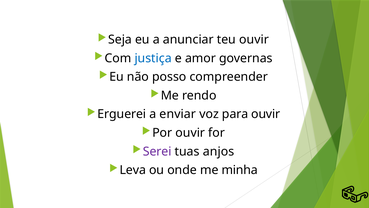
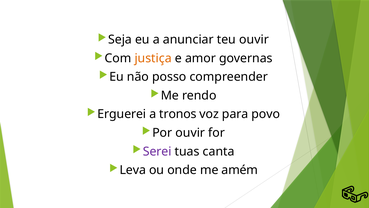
justiça colour: blue -> orange (153, 58)
enviar: enviar -> tronos (178, 114)
para ouvir: ouvir -> povo (266, 114)
anjos: anjos -> canta (219, 151)
minha: minha -> amém (240, 170)
